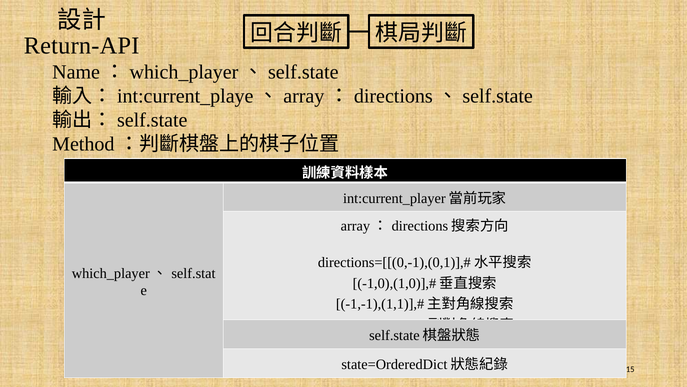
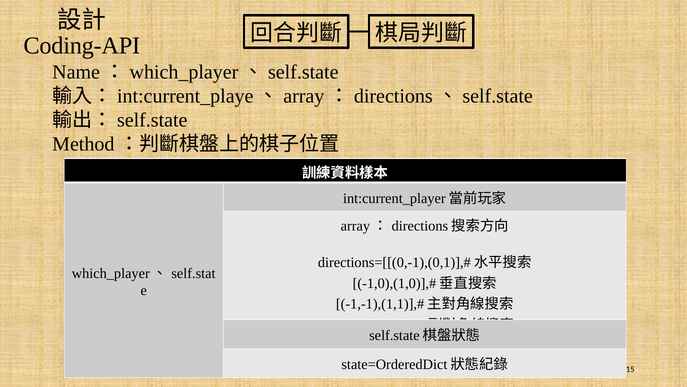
Return-API: Return-API -> Coding-API (82, 46)
